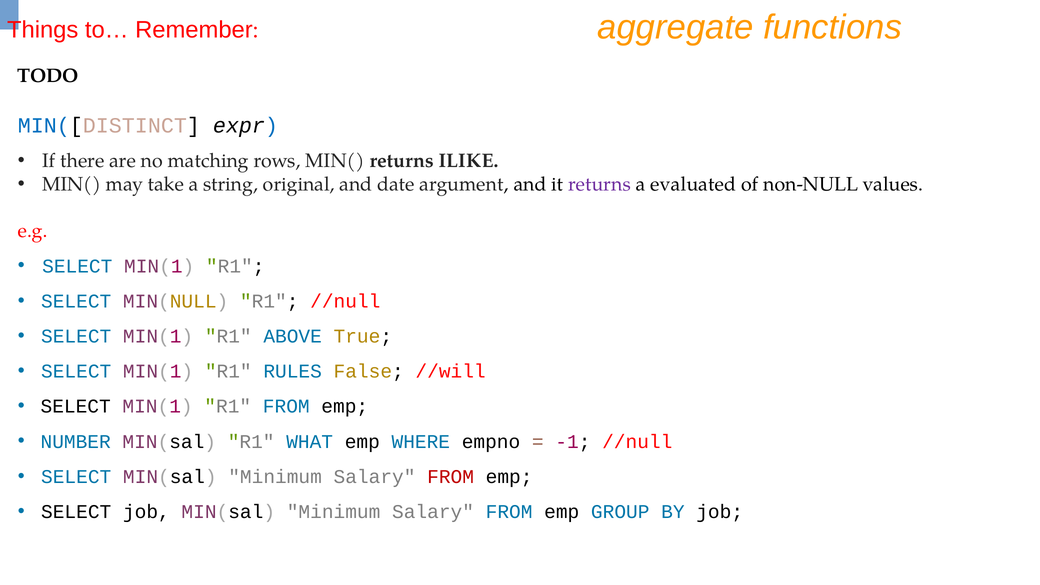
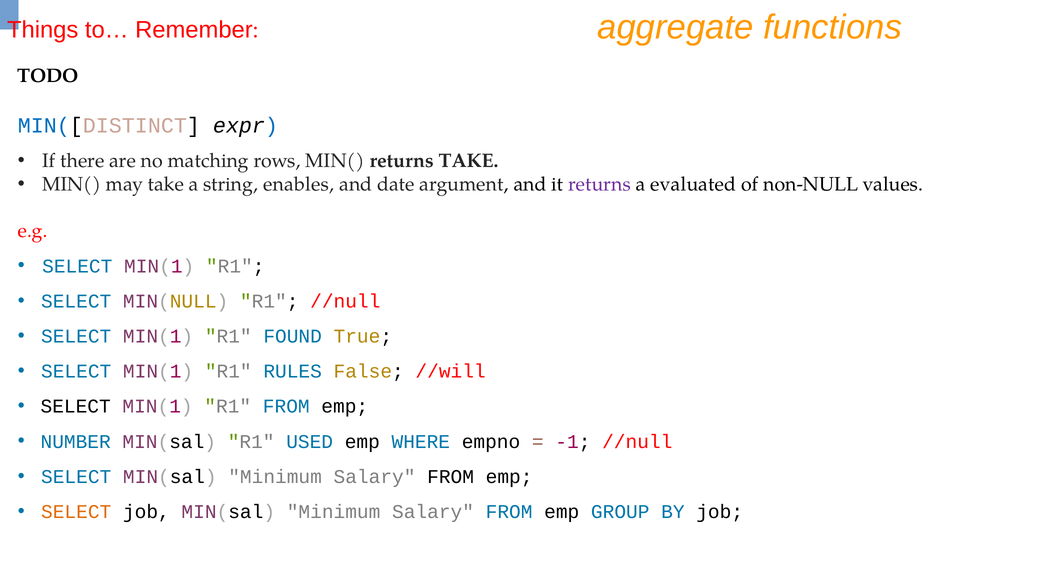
returns ILIKE: ILIKE -> TAKE (469, 161)
original: original -> enables (299, 184)
ABOVE: ABOVE -> FOUND (293, 336)
WHAT: WHAT -> USED (310, 442)
FROM colour: red -> black (451, 477)
SELECT colour: black -> orange (76, 512)
